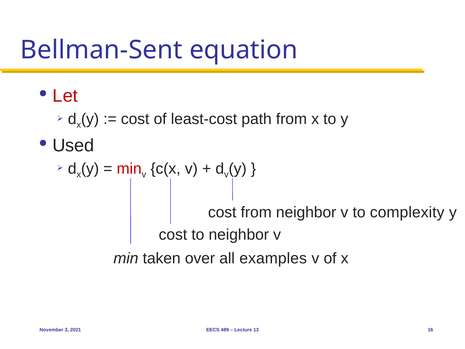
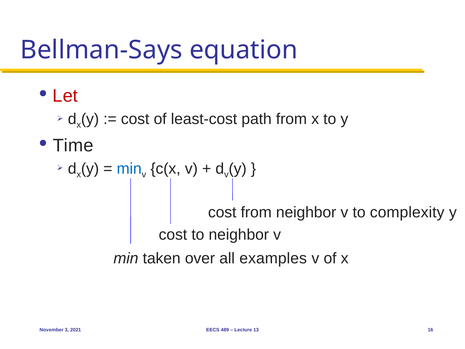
Bellman-Sent: Bellman-Sent -> Bellman-Says (101, 50)
Used: Used -> Time (73, 145)
min colour: red -> blue (129, 169)
